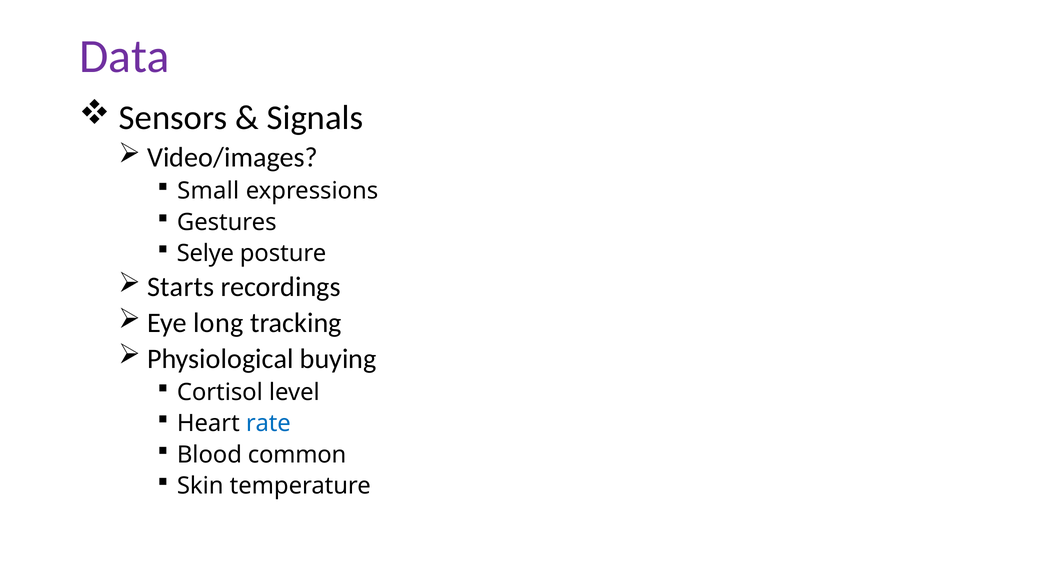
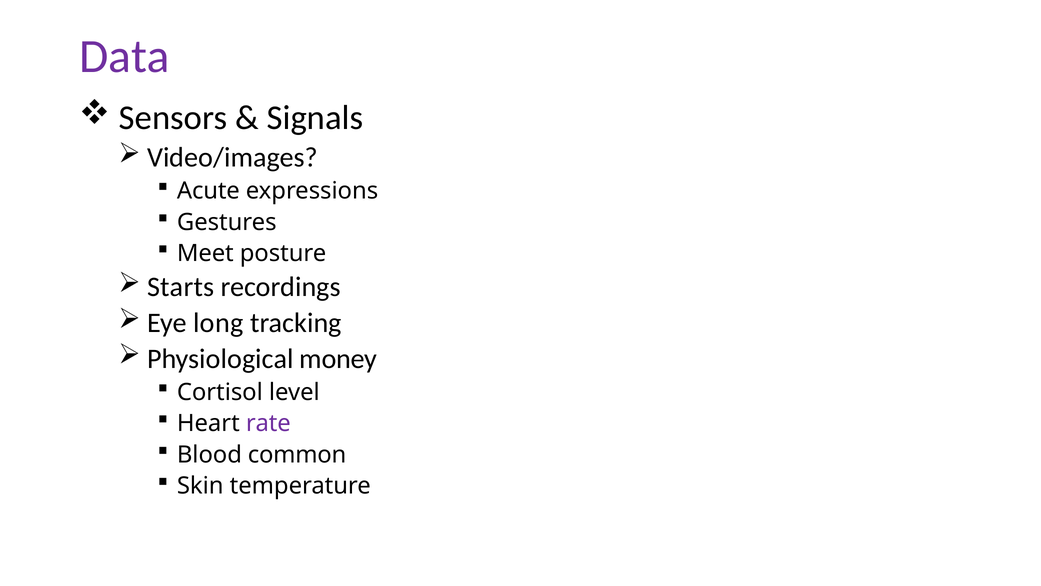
Small: Small -> Acute (208, 191)
Selye: Selye -> Meet (205, 253)
buying: buying -> money (338, 359)
rate colour: blue -> purple (268, 423)
